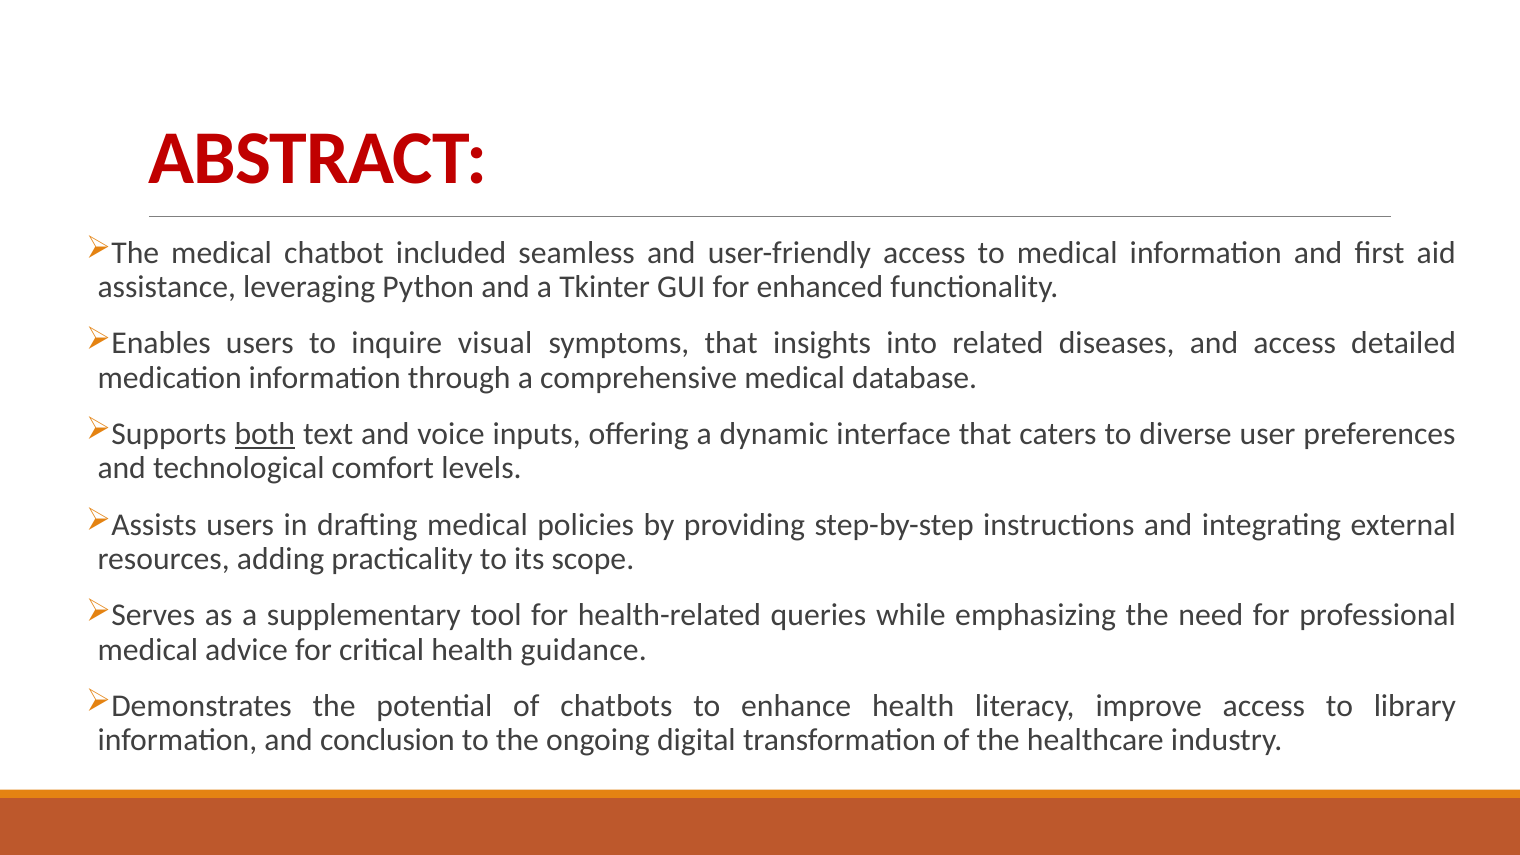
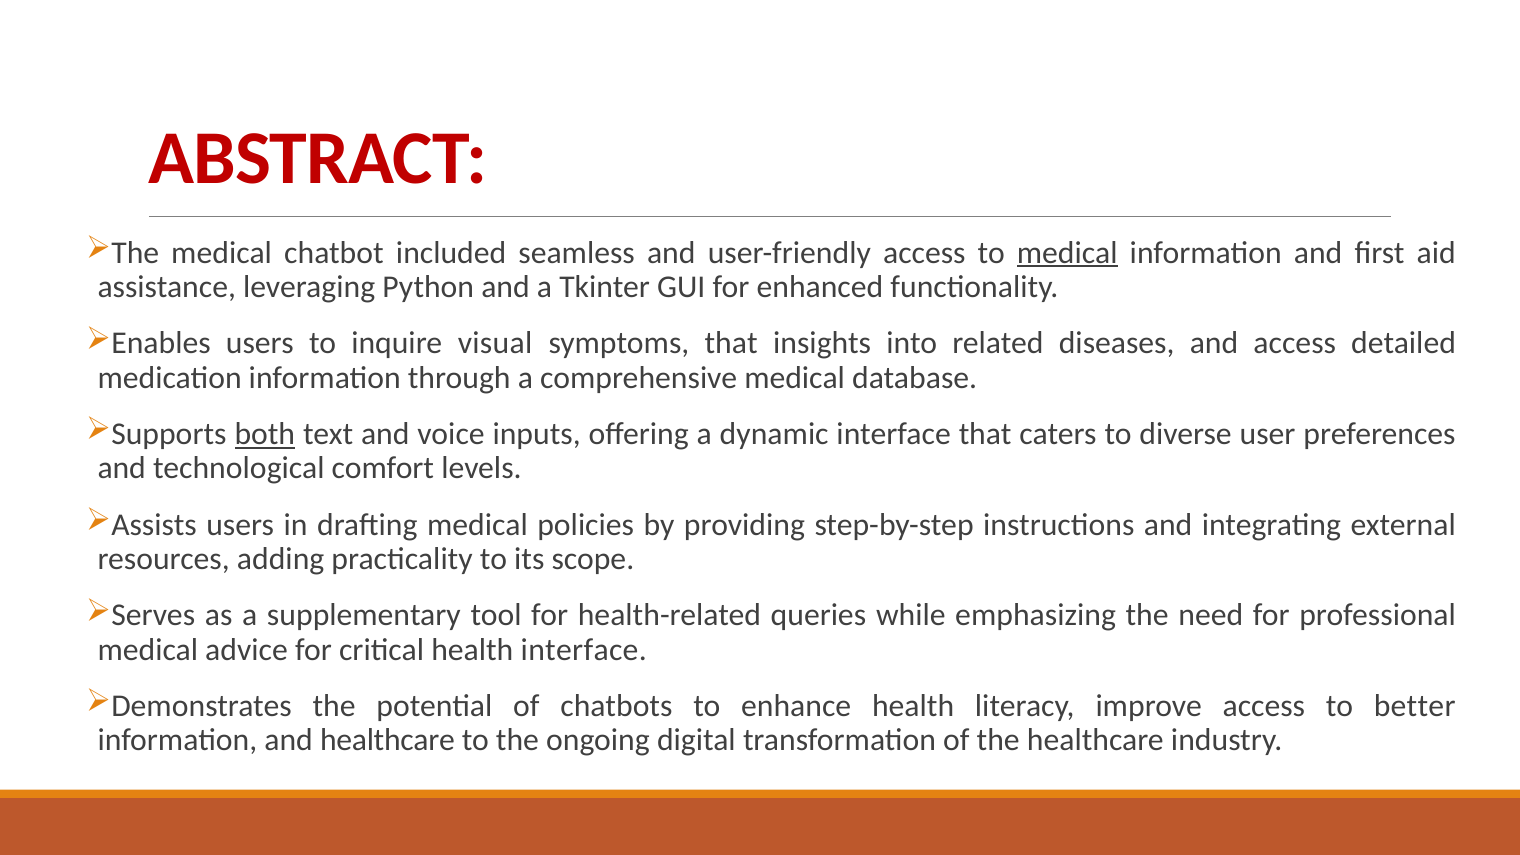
medical underline: none -> present (1067, 253)
health guidance: guidance -> interface (584, 650)
library: library -> better (1415, 706)
and conclusion: conclusion -> healthcare (387, 740)
